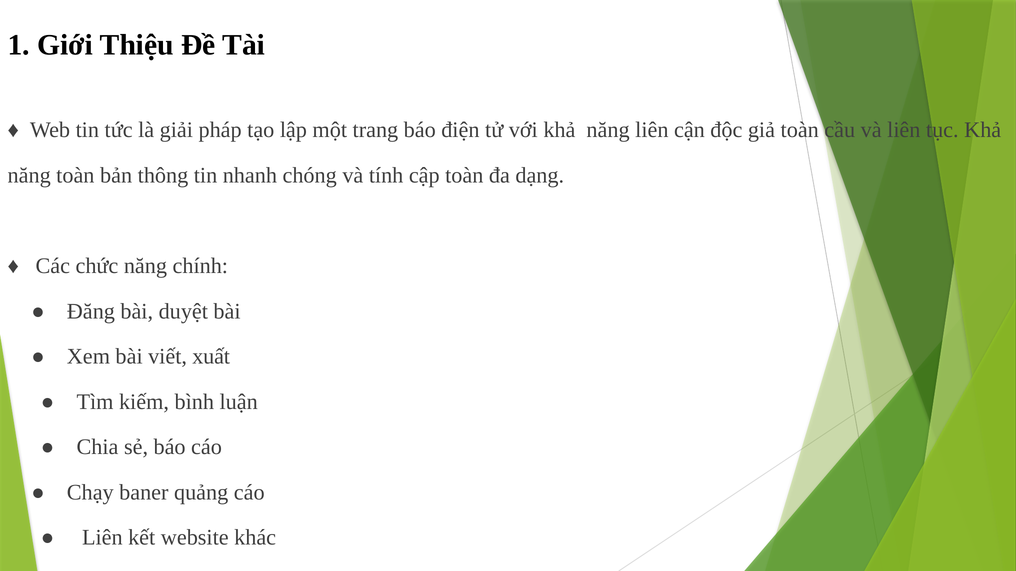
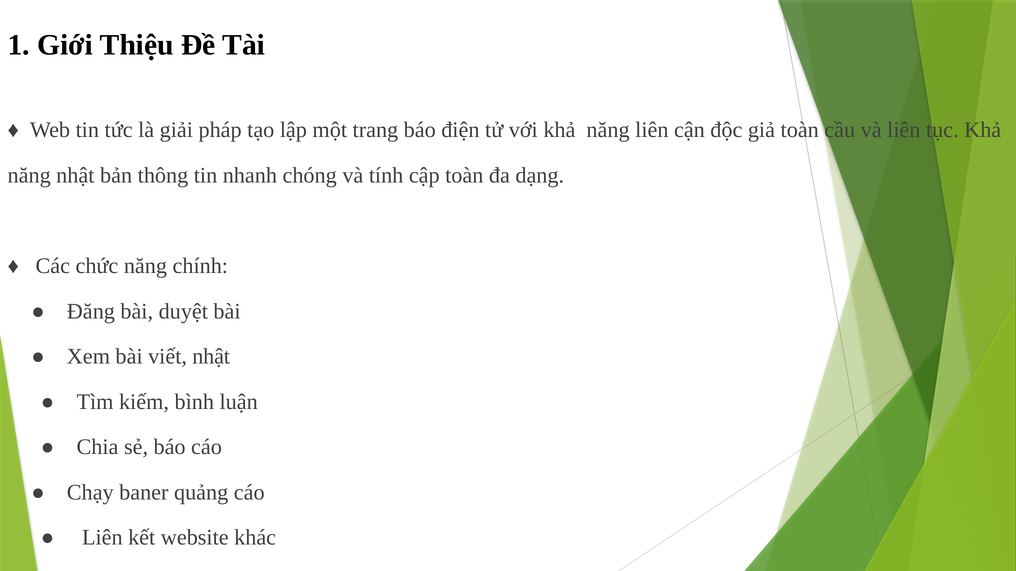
năng toàn: toàn -> nhật (75, 175)
viết xuất: xuất -> nhật (211, 357)
